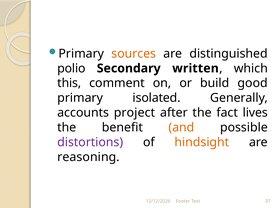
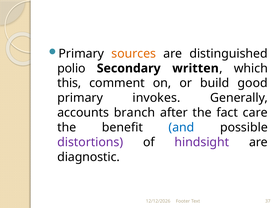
isolated: isolated -> invokes (156, 98)
project: project -> branch (135, 113)
lives: lives -> care (255, 113)
and colour: orange -> blue (181, 127)
hindsight colour: orange -> purple (202, 142)
reasoning: reasoning -> diagnostic (89, 157)
